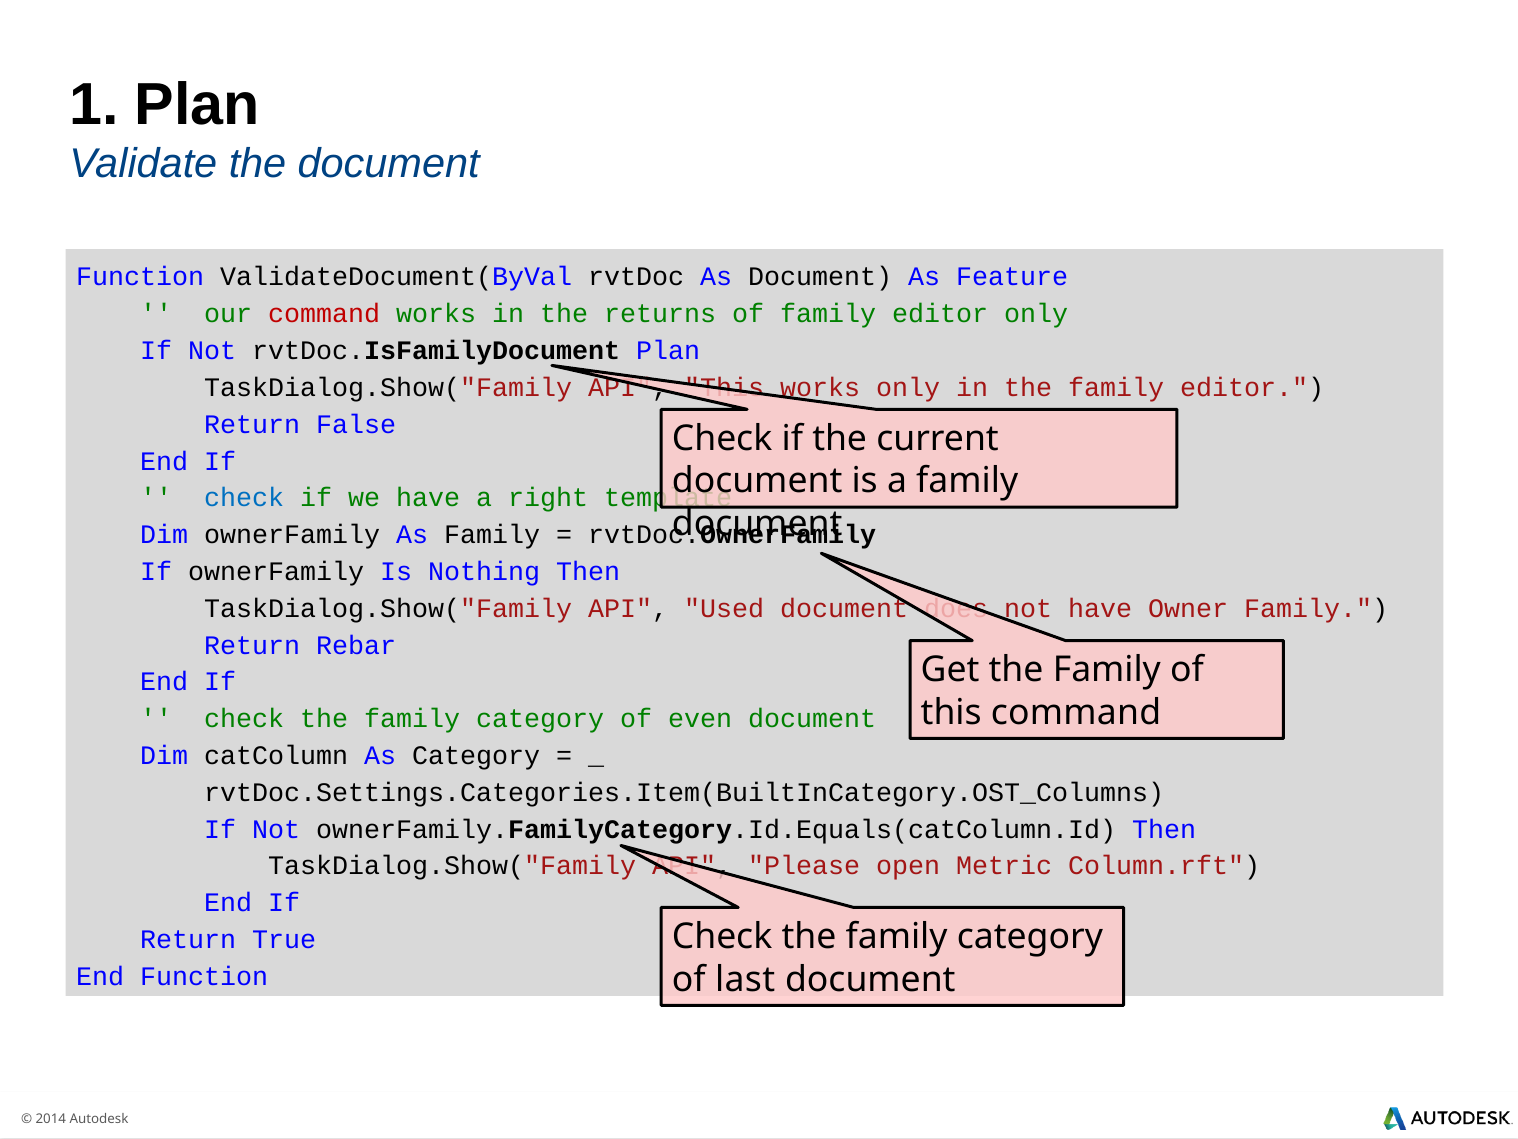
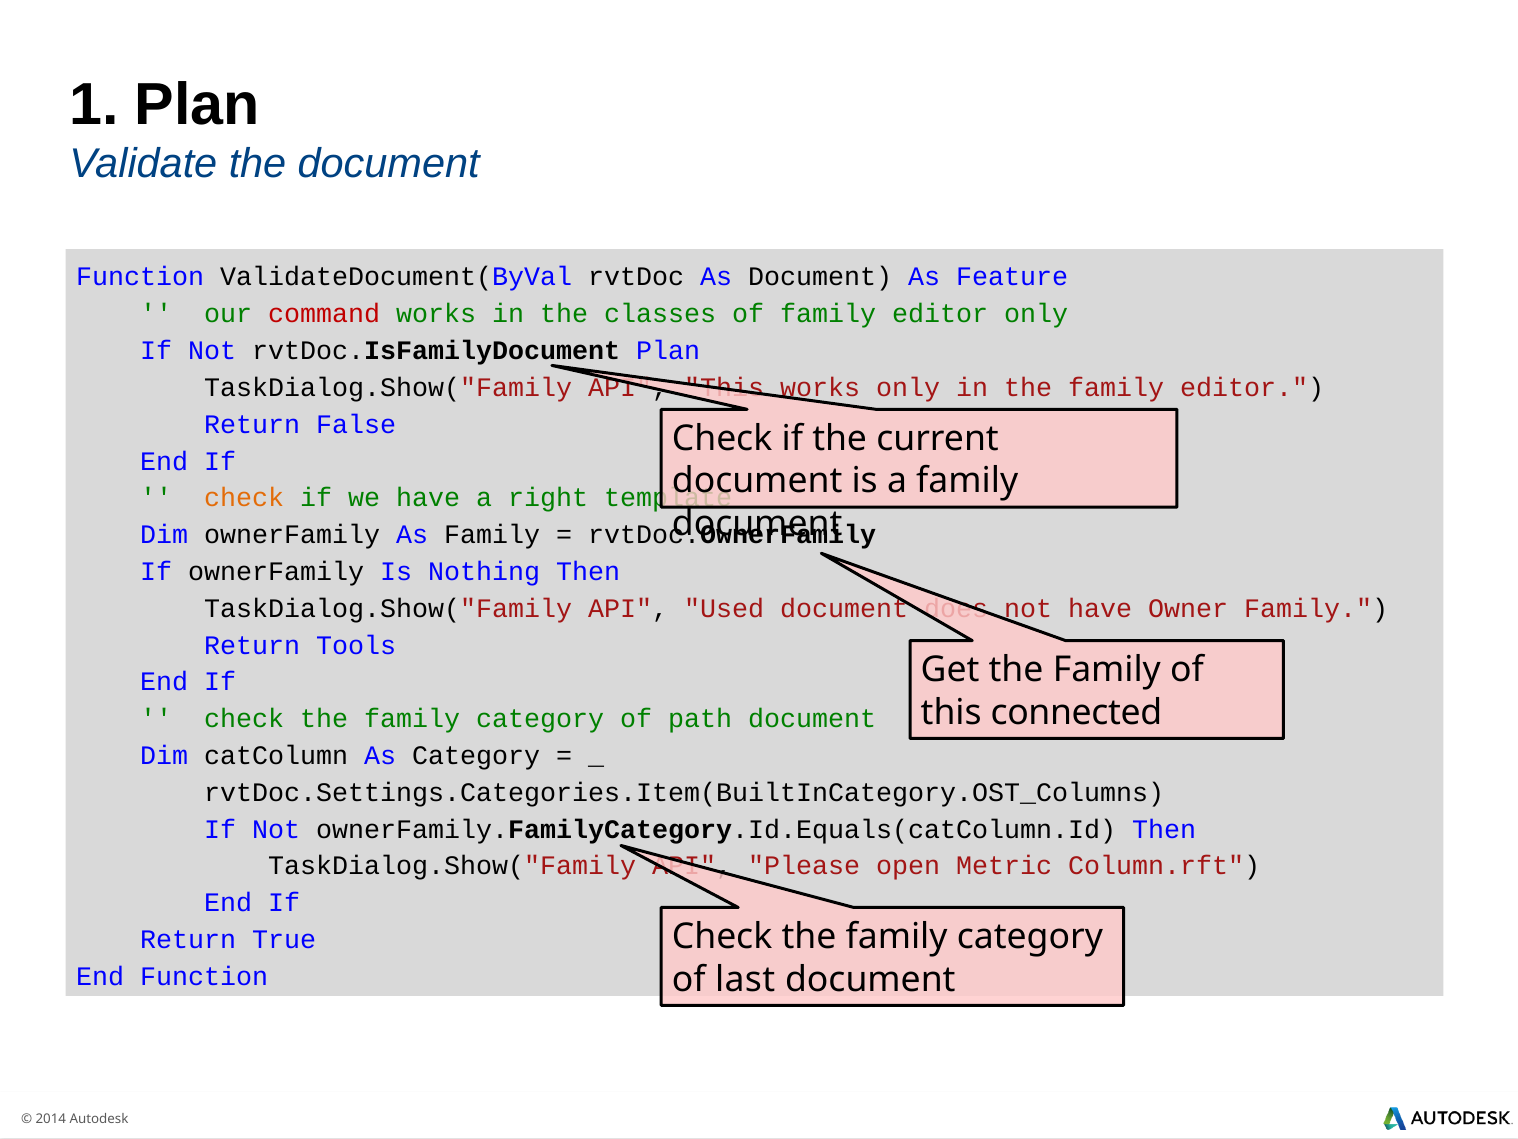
returns: returns -> classes (660, 314)
check colour: blue -> orange (244, 498)
Rebar: Rebar -> Tools (356, 645)
this command: command -> connected (1076, 712)
even: even -> path (700, 718)
